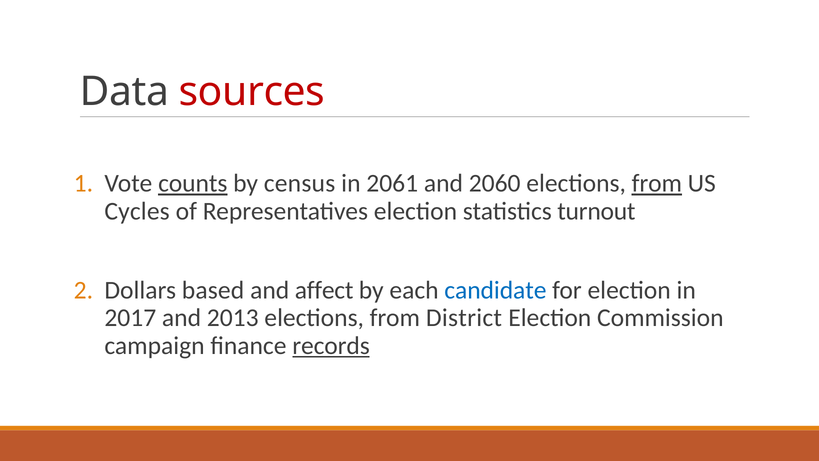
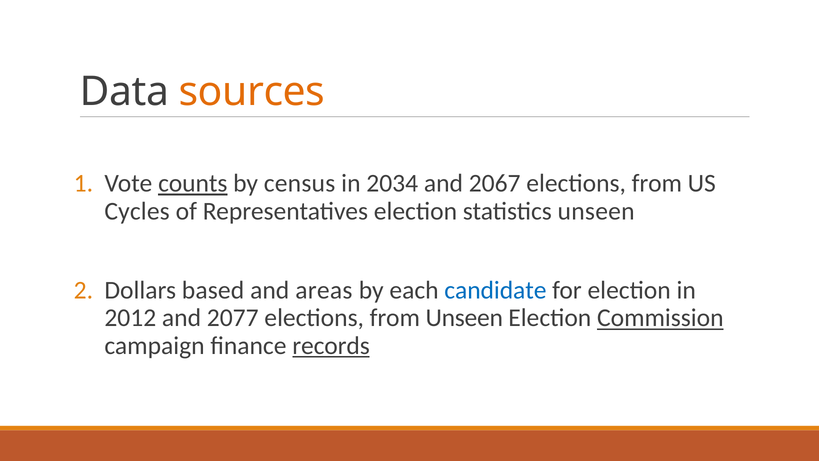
sources colour: red -> orange (252, 92)
2061: 2061 -> 2034 (392, 183)
2060: 2060 -> 2067 (495, 183)
from underline: present -> none (657, 183)
statistics turnout: turnout -> unseen (596, 211)
affect: affect -> areas (324, 290)
2017: 2017 -> 2012 (130, 318)
2013: 2013 -> 2077 (233, 318)
from District: District -> Unseen (464, 318)
Commission underline: none -> present (660, 318)
